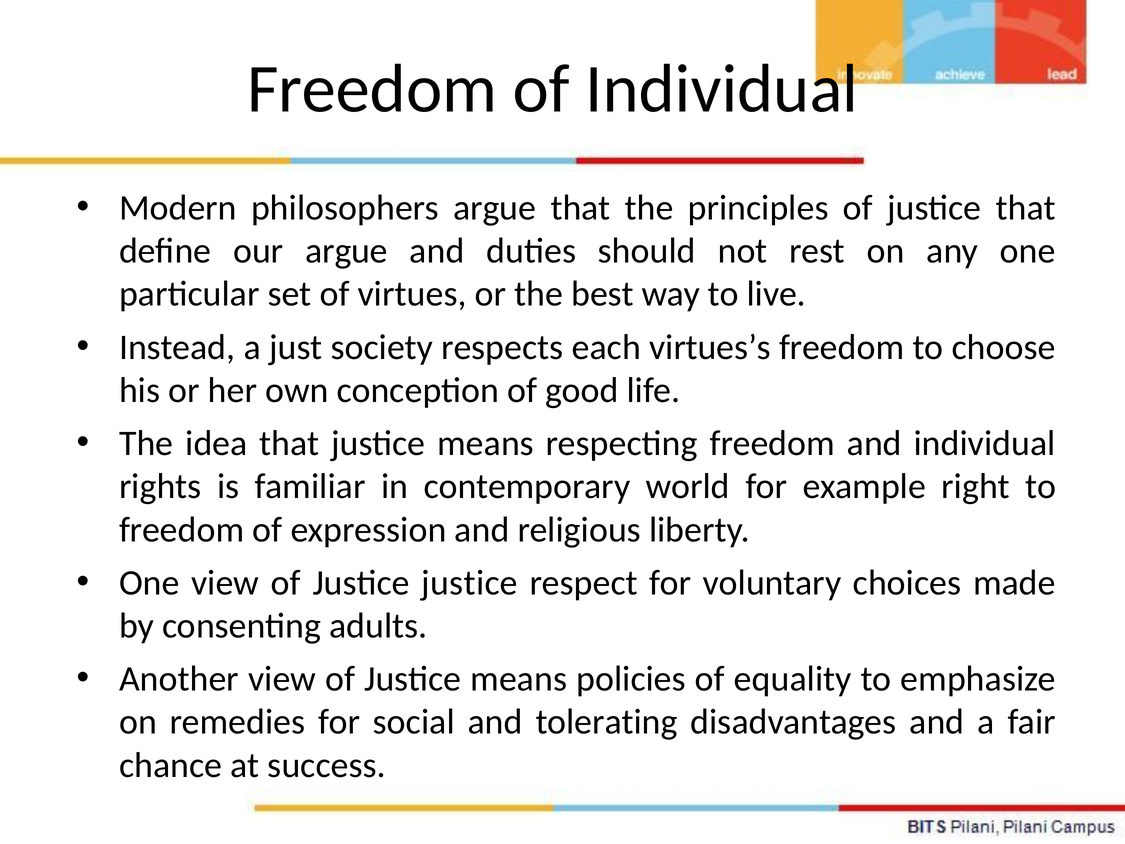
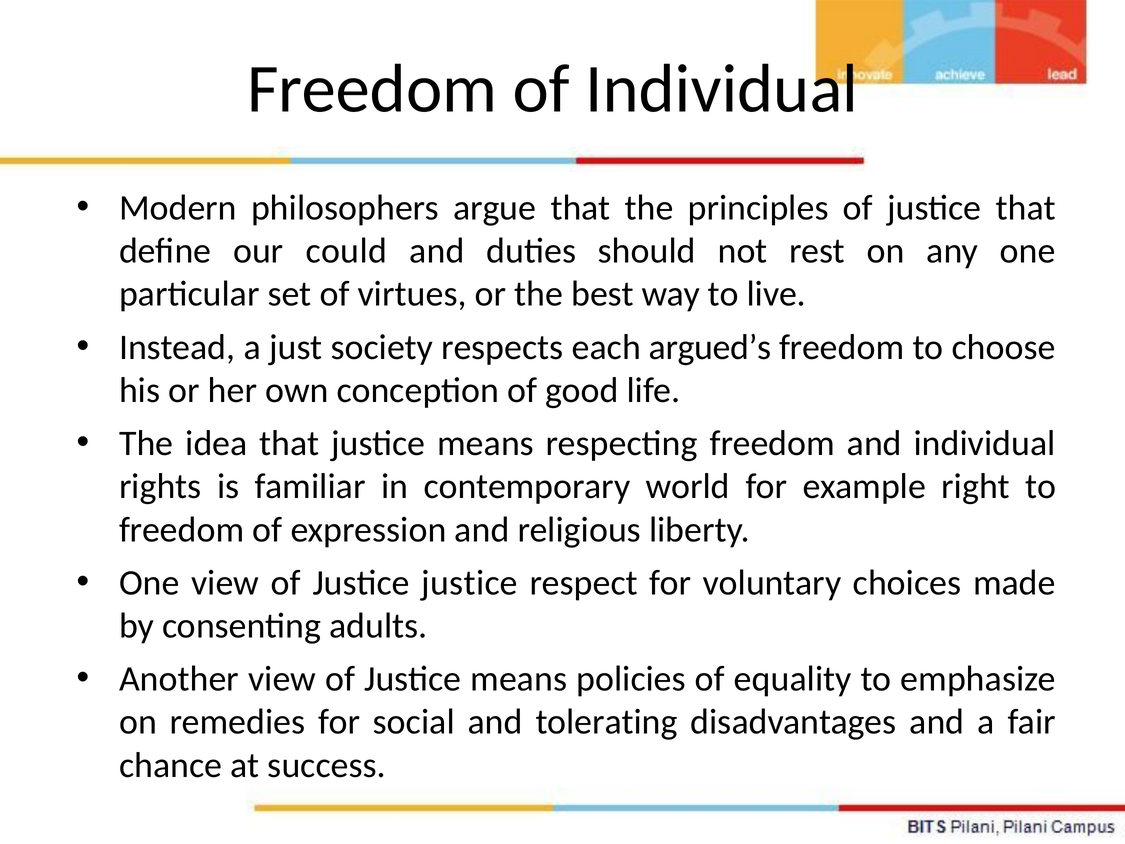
our argue: argue -> could (346, 251)
virtues’s: virtues’s -> argued’s (710, 347)
